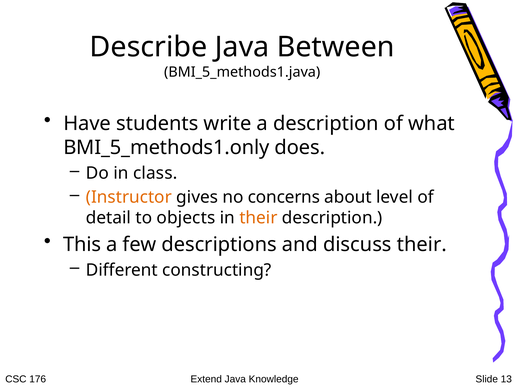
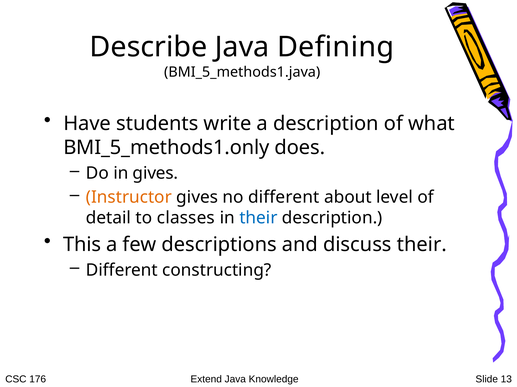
Between: Between -> Defining (336, 47)
in class: class -> gives (155, 173)
no concerns: concerns -> different (284, 198)
objects: objects -> classes (186, 218)
their colour: orange -> blue (258, 218)
